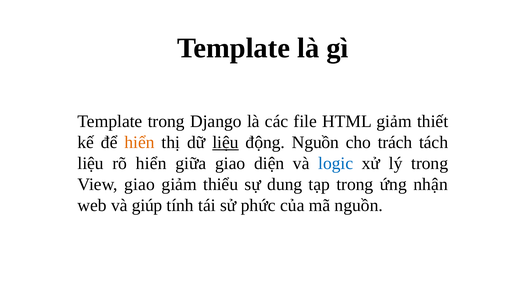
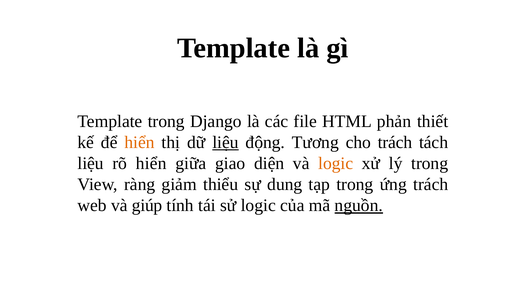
HTML giảm: giảm -> phản (394, 121)
động Nguồn: Nguồn -> Tương (315, 142)
logic colour: blue -> orange (336, 163)
View giao: giao -> ràng (140, 184)
ứng nhận: nhận -> trách (431, 184)
sử phức: phức -> logic (258, 205)
nguồn underline: none -> present (359, 205)
